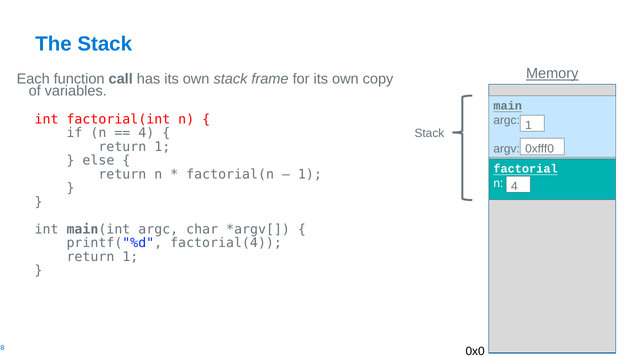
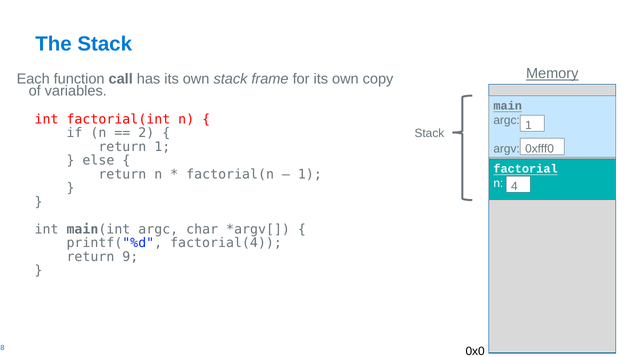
4: 4 -> 2 (146, 133)
1: 1 -> 9 (130, 257)
